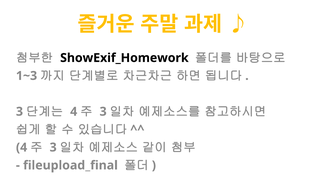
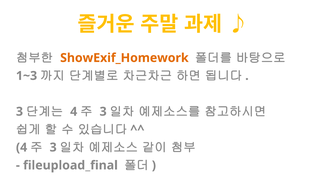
ShowExif_Homework colour: black -> orange (124, 58)
